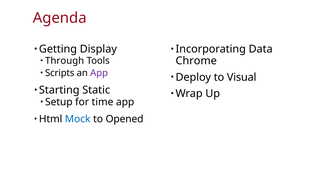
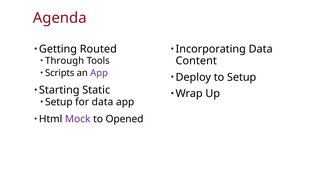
Display: Display -> Routed (98, 49)
Chrome: Chrome -> Content (196, 61)
to Visual: Visual -> Setup (242, 77)
for time: time -> data (102, 102)
Mock colour: blue -> purple (78, 119)
